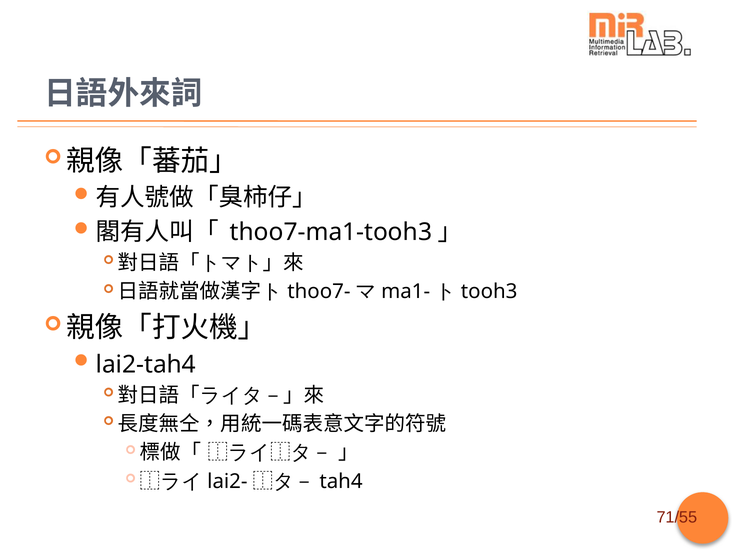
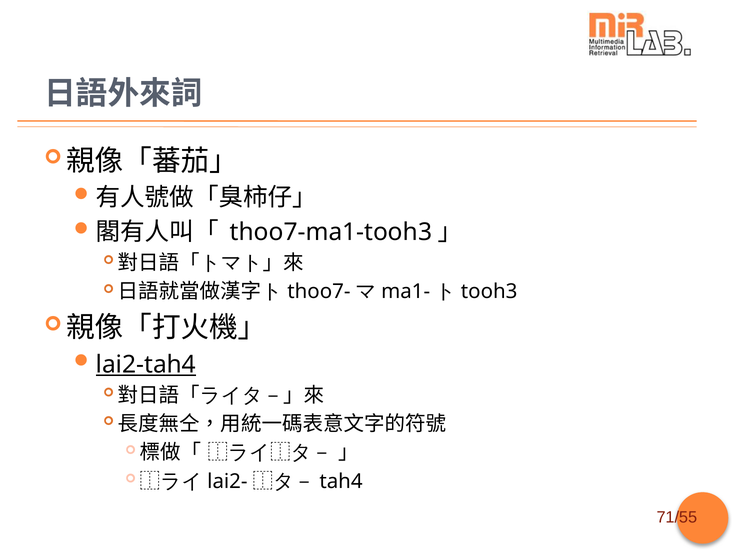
lai2-tah4 underline: none -> present (146, 364)
